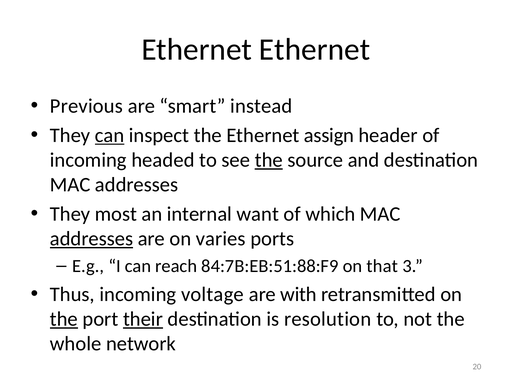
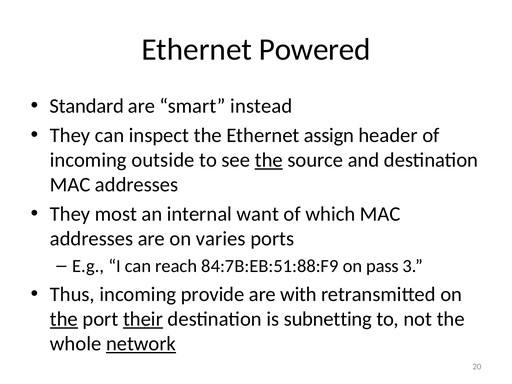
Ethernet Ethernet: Ethernet -> Powered (315, 50)
Previous: Previous -> Standard (87, 106)
can underline: present -> none (110, 135)
headed: headed -> outside (163, 160)
addresses underline: present -> none (92, 239)
that: that -> pass (382, 266)
voltage: voltage -> provide (213, 294)
resolution: resolution -> subnetting (328, 319)
network underline: none -> present (141, 344)
